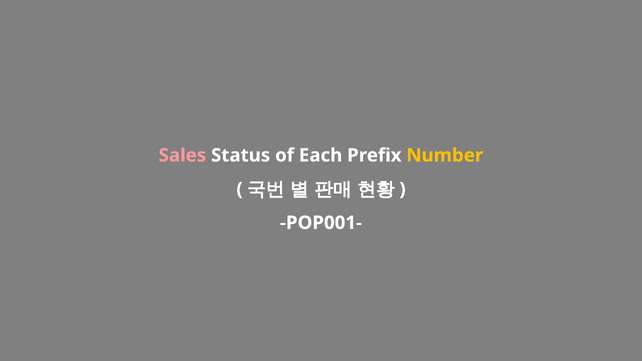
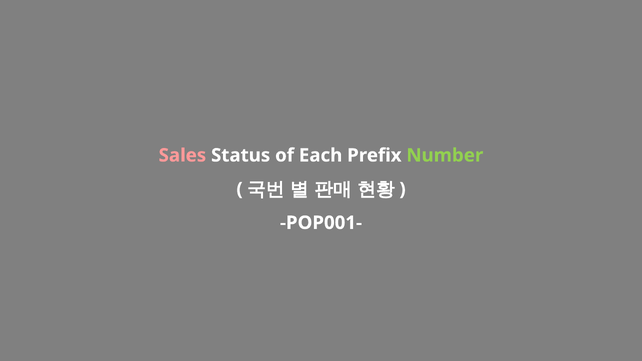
Number colour: yellow -> light green (445, 155)
